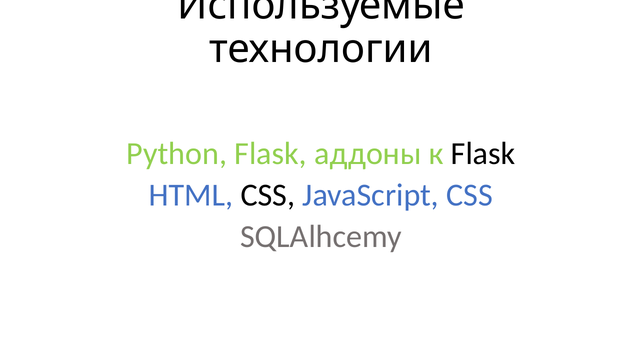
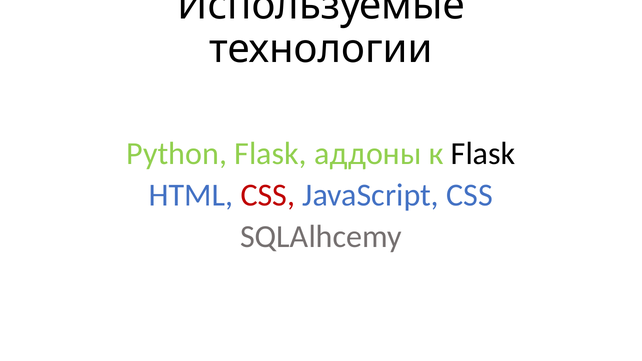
CSS colour: black -> red (268, 195)
